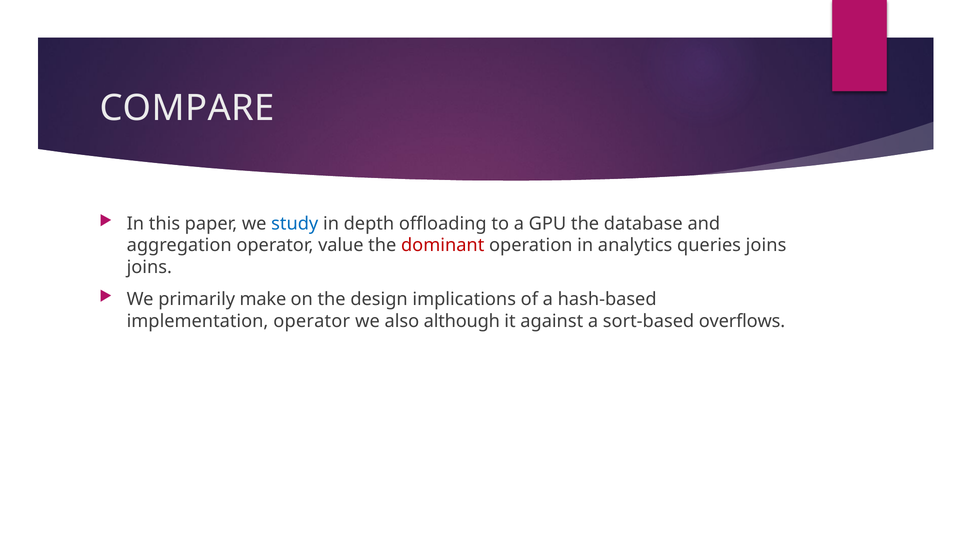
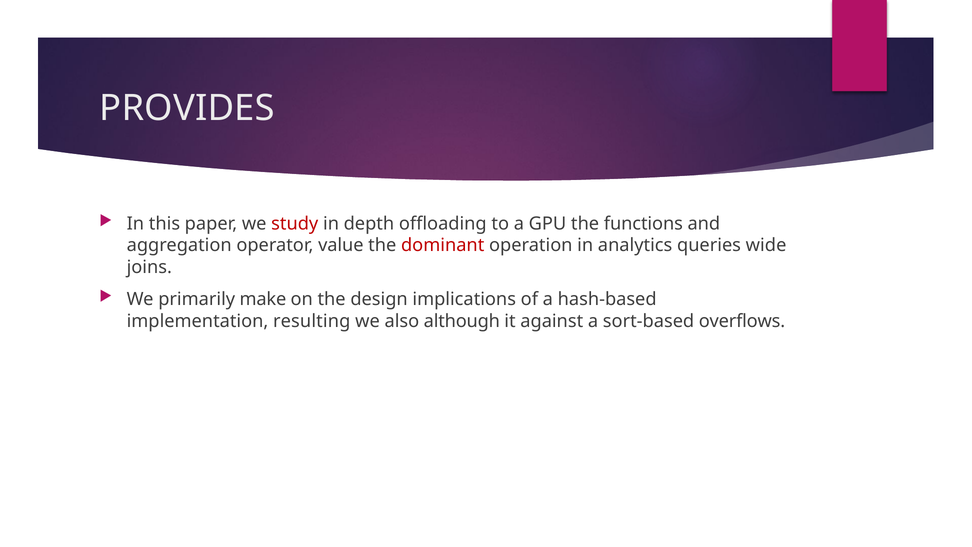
COMPARE: COMPARE -> PROVIDES (187, 108)
study colour: blue -> red (295, 223)
database: database -> functions (643, 223)
queries joins: joins -> wide (766, 245)
implementation operator: operator -> resulting (312, 321)
